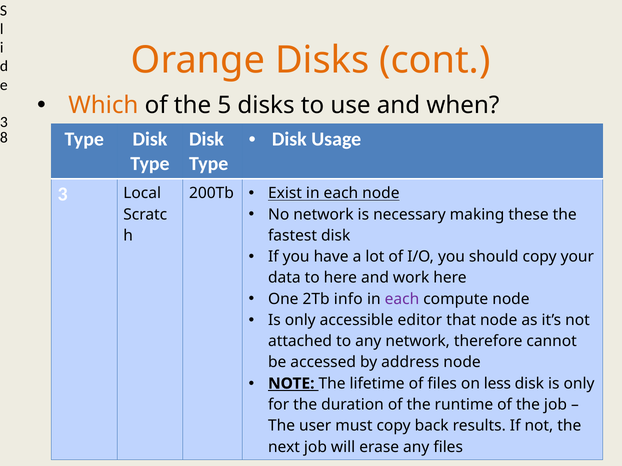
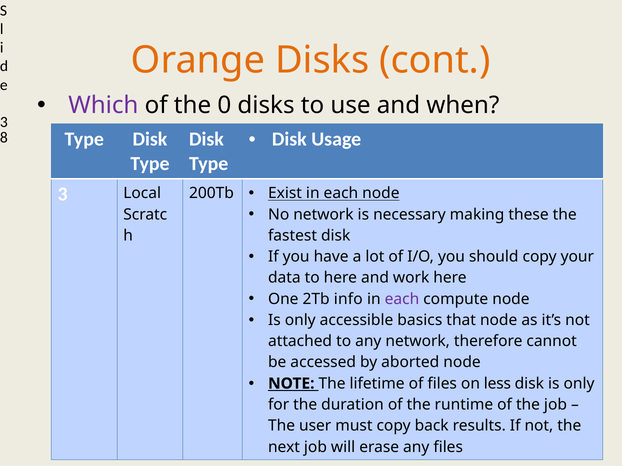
Which colour: orange -> purple (103, 106)
5: 5 -> 0 (224, 106)
editor: editor -> basics (420, 320)
address: address -> aborted (410, 363)
